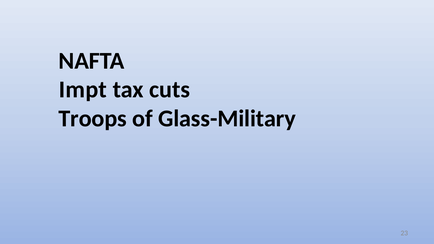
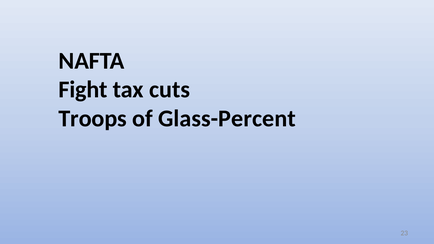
Impt: Impt -> Fight (83, 90)
Glass-Military: Glass-Military -> Glass-Percent (227, 119)
